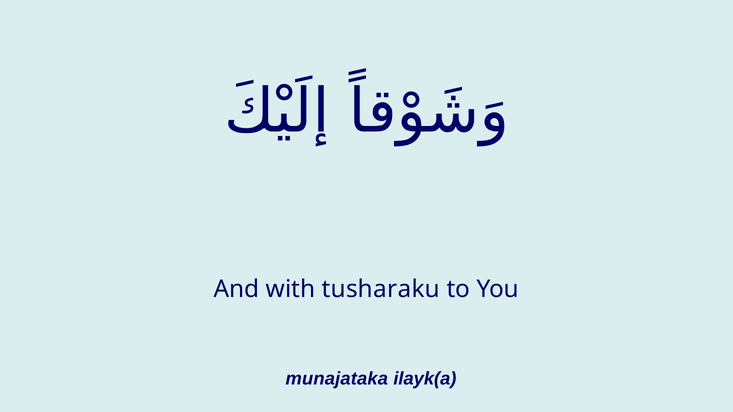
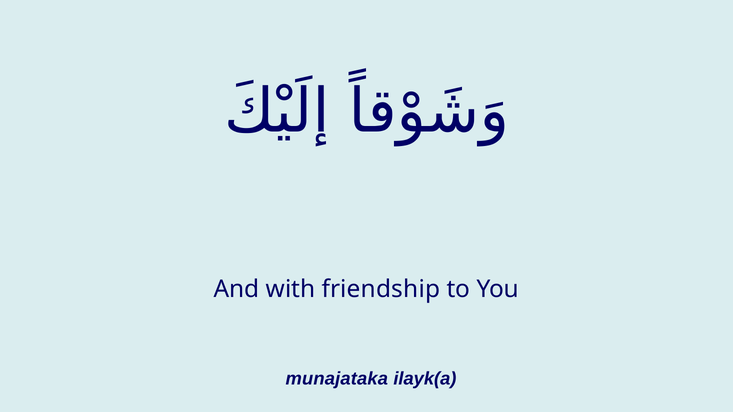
tusharaku: tusharaku -> friendship (381, 289)
